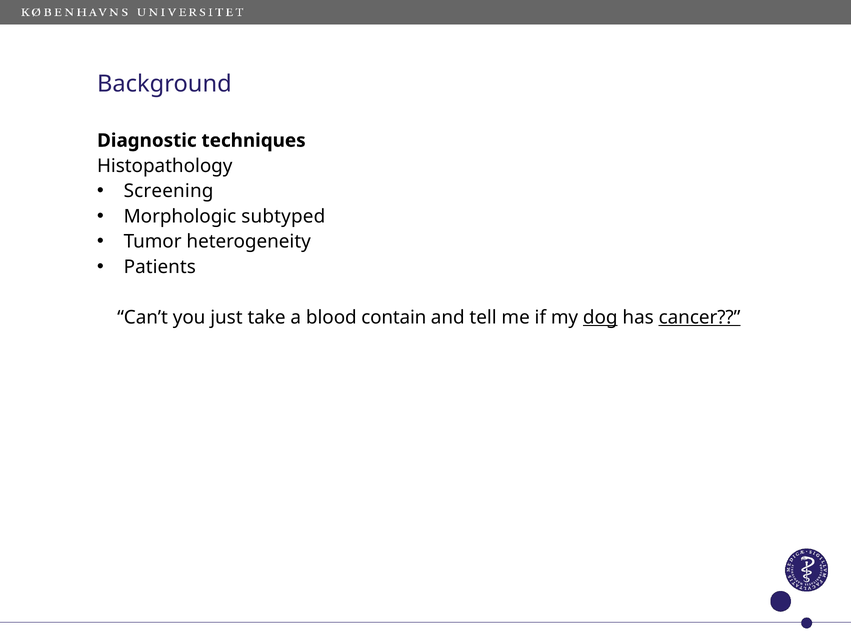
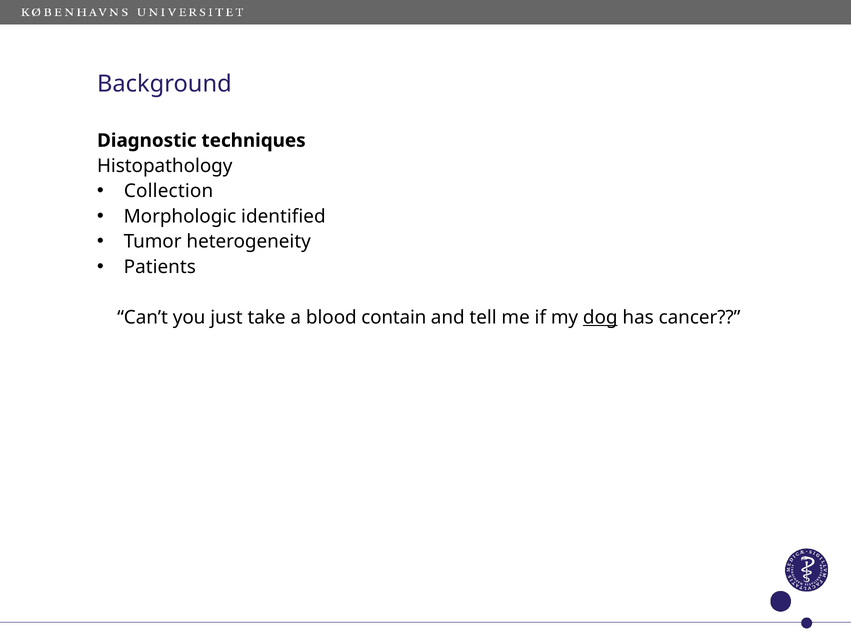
Screening: Screening -> Collection (169, 191)
subtyped: subtyped -> identified (283, 216)
cancer underline: present -> none (700, 318)
